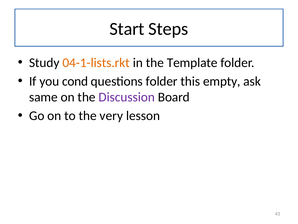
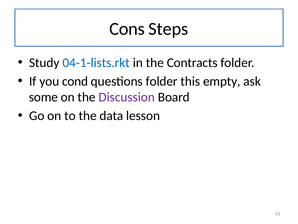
Start: Start -> Cons (127, 29)
04-1-lists.rkt colour: orange -> blue (96, 63)
Template: Template -> Contracts (192, 63)
same: same -> some (43, 97)
very: very -> data (111, 116)
